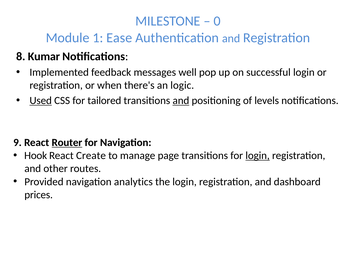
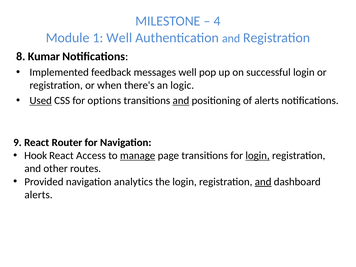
0: 0 -> 4 (217, 21)
1 Ease: Ease -> Well (119, 38)
tailored: tailored -> options (104, 101)
of levels: levels -> alerts (267, 101)
Router underline: present -> none (67, 143)
Create: Create -> Access (91, 156)
manage underline: none -> present (138, 156)
and underline: none -> present (263, 182)
prices: prices -> alerts (39, 195)
